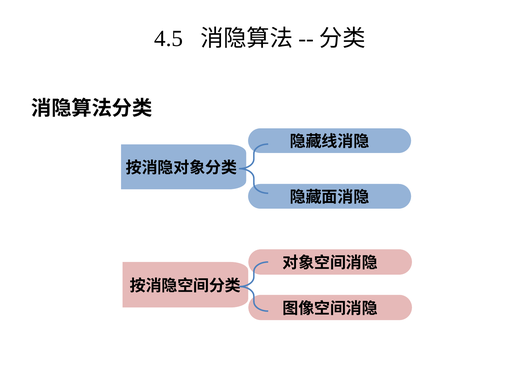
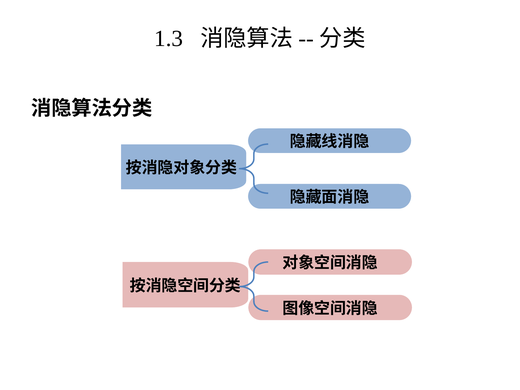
4.5: 4.5 -> 1.3 (169, 39)
